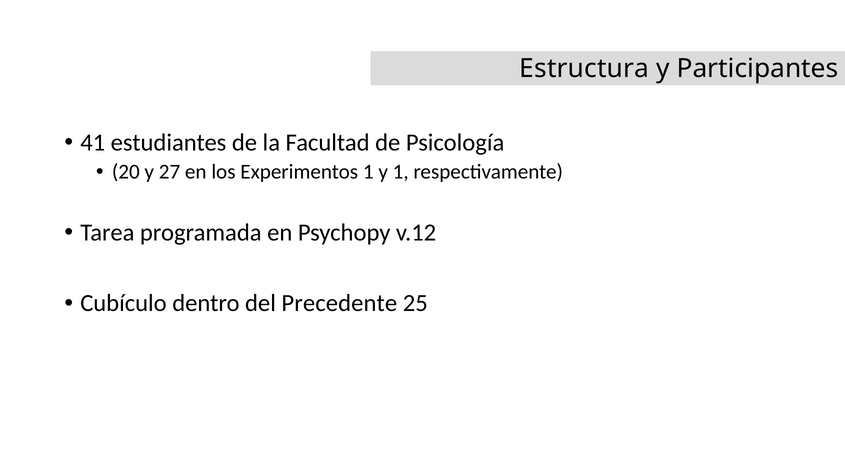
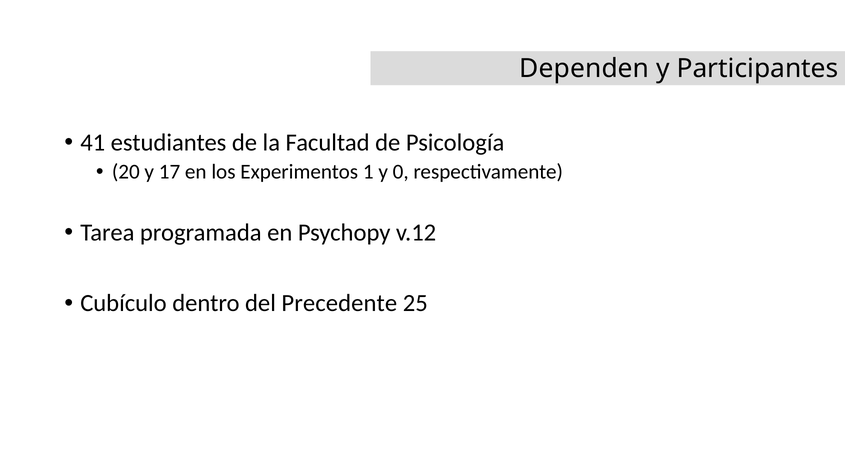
Estructura: Estructura -> Dependen (584, 68)
27: 27 -> 17 (170, 172)
y 1: 1 -> 0 (401, 172)
